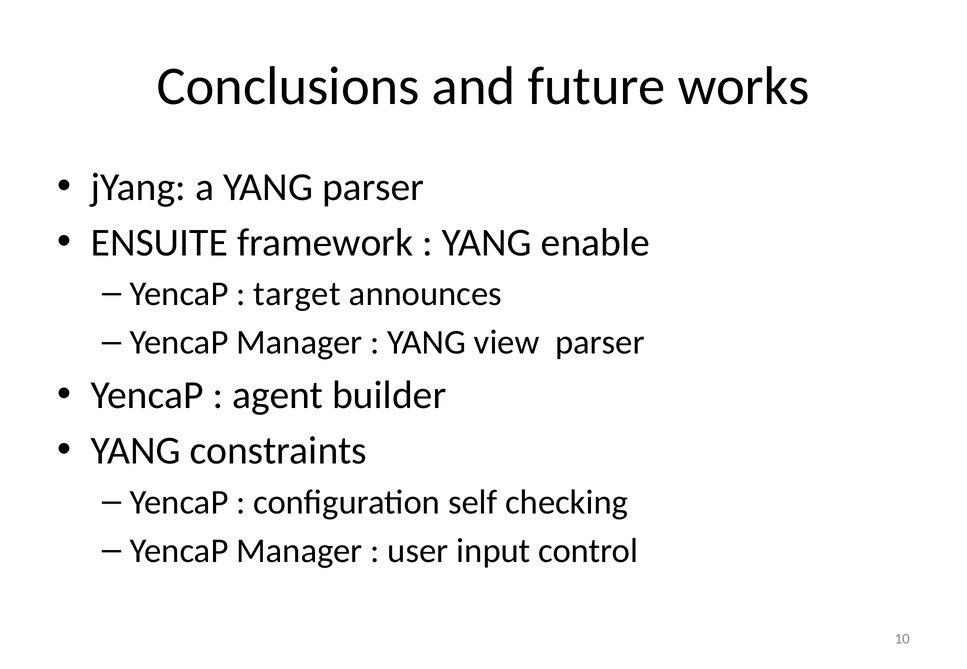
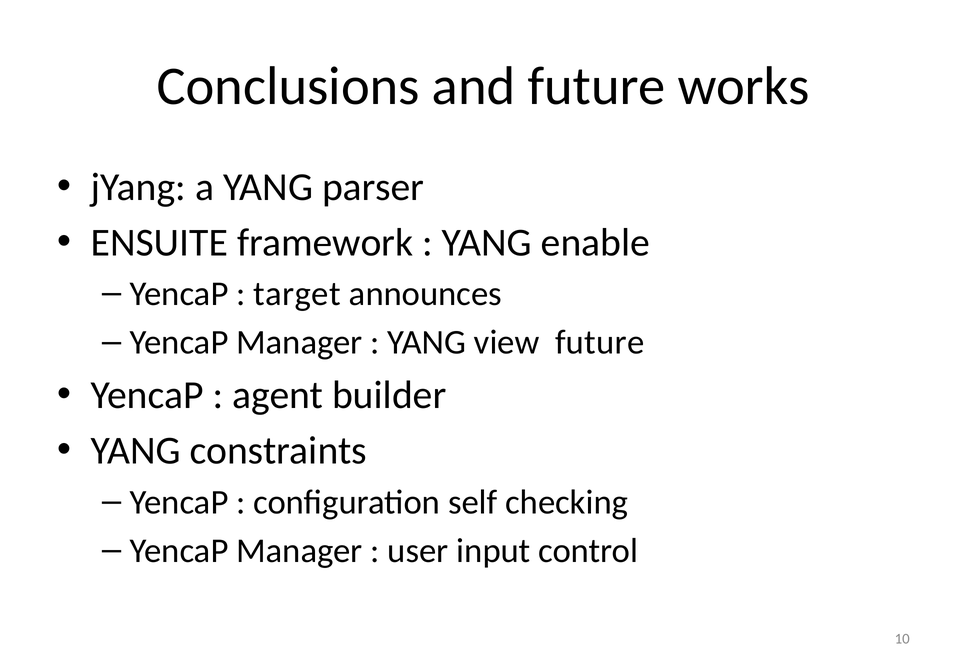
view parser: parser -> future (600, 343)
